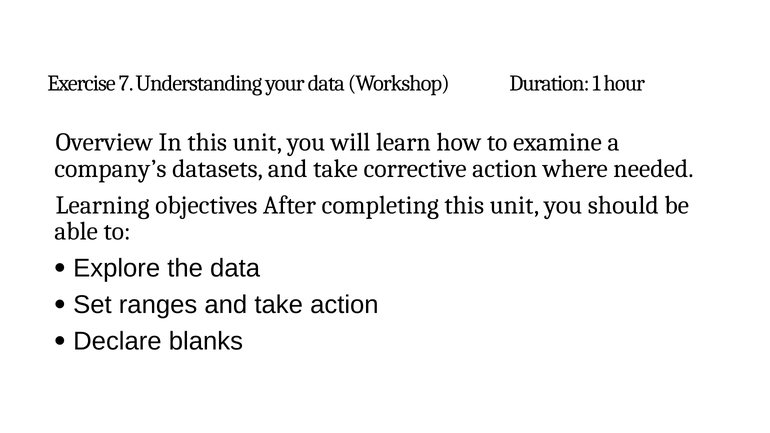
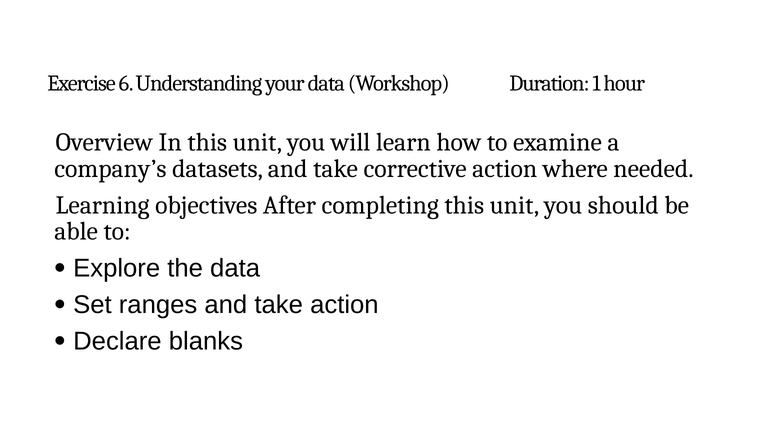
7: 7 -> 6 (126, 83)
